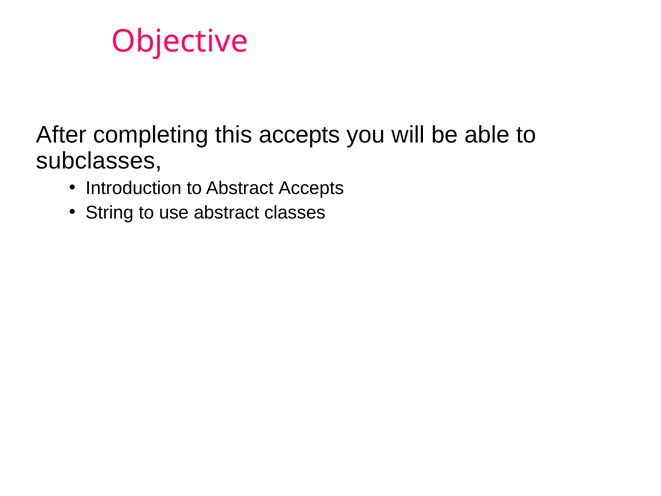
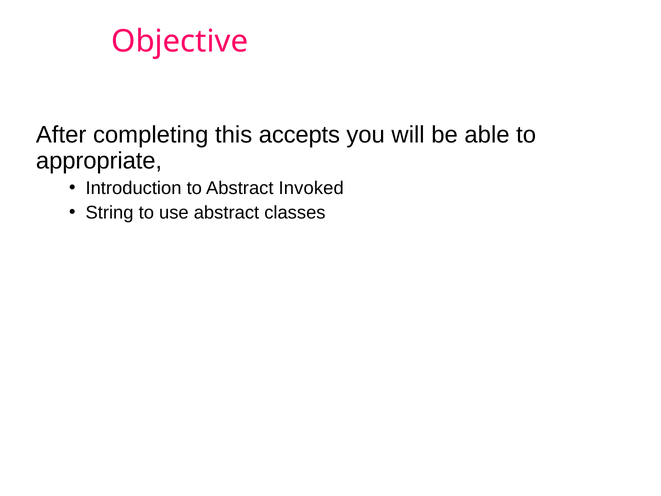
subclasses: subclasses -> appropriate (99, 161)
Abstract Accepts: Accepts -> Invoked (311, 188)
